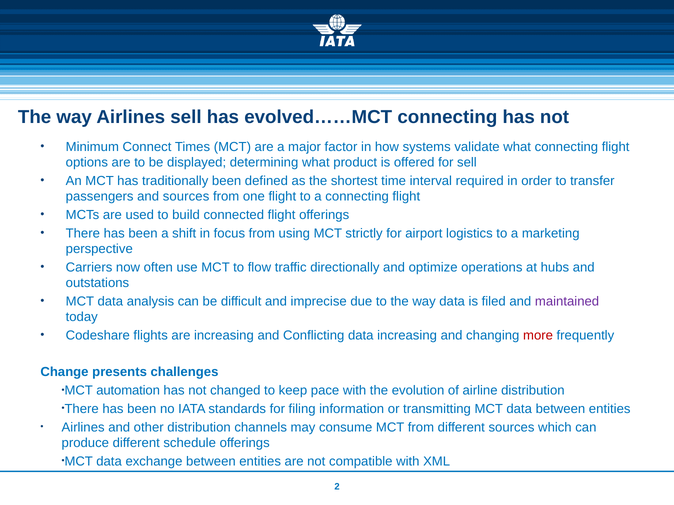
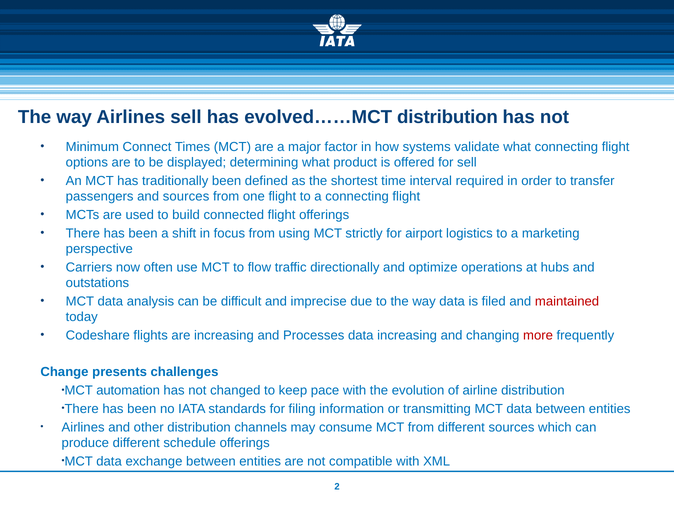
evolved……MCT connecting: connecting -> distribution (447, 117)
maintained colour: purple -> red (567, 302)
Conflicting: Conflicting -> Processes (314, 336)
